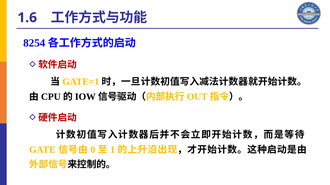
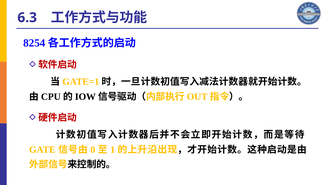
1.6: 1.6 -> 6.3 (27, 18)
